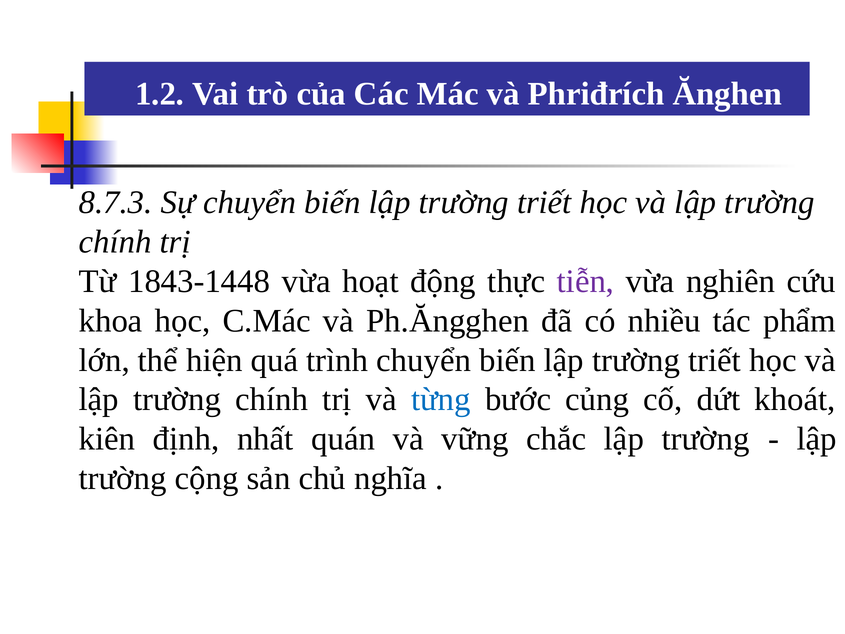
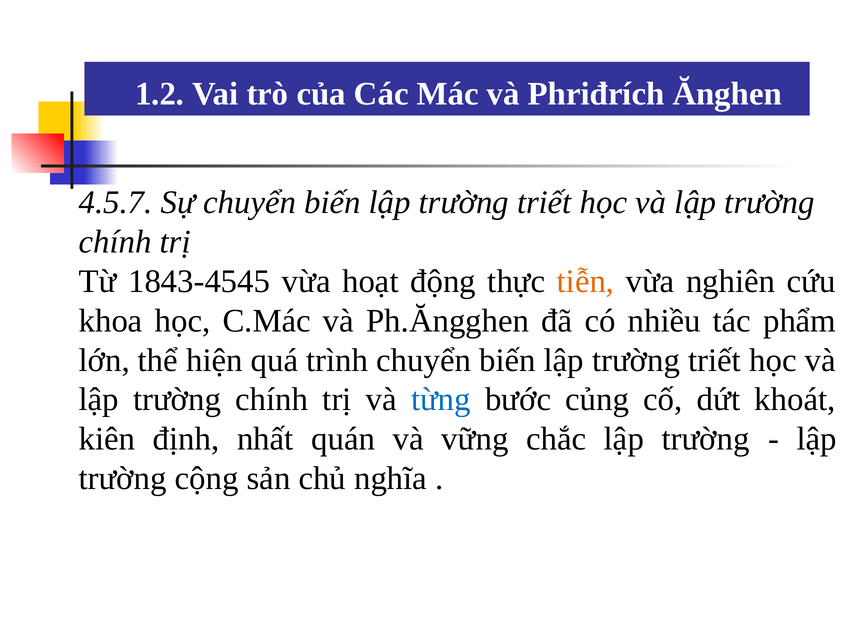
8.7.3: 8.7.3 -> 4.5.7 (116, 202)
1843-1448: 1843-1448 -> 1843-4545 (199, 281)
tiễn colour: purple -> orange (586, 281)
